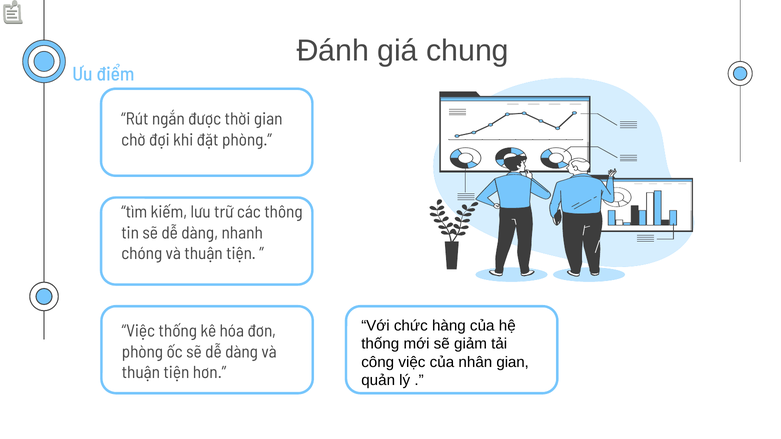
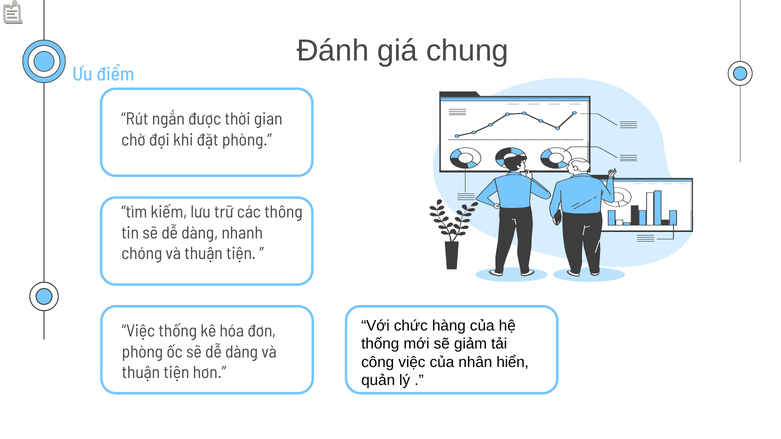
nhân gian: gian -> hiển (513, 362)
